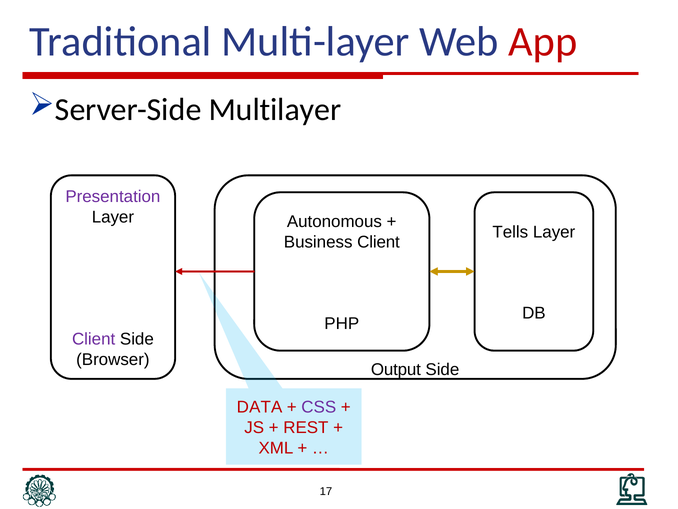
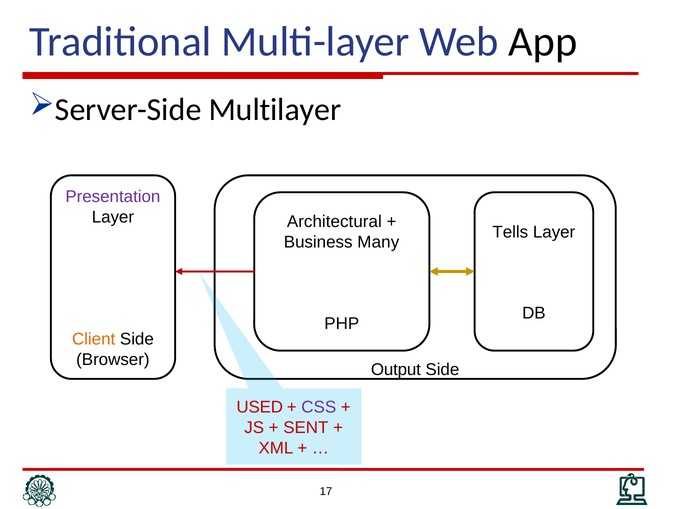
App colour: red -> black (543, 42)
Autonomous: Autonomous -> Architectural (334, 222)
Business Client: Client -> Many (378, 242)
Client colour: purple -> orange (94, 339)
DATA: DATA -> USED (260, 407)
REST: REST -> SENT (306, 427)
